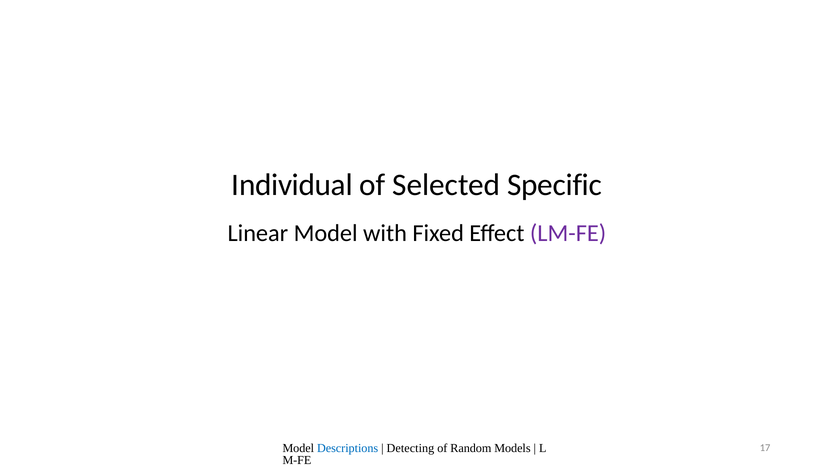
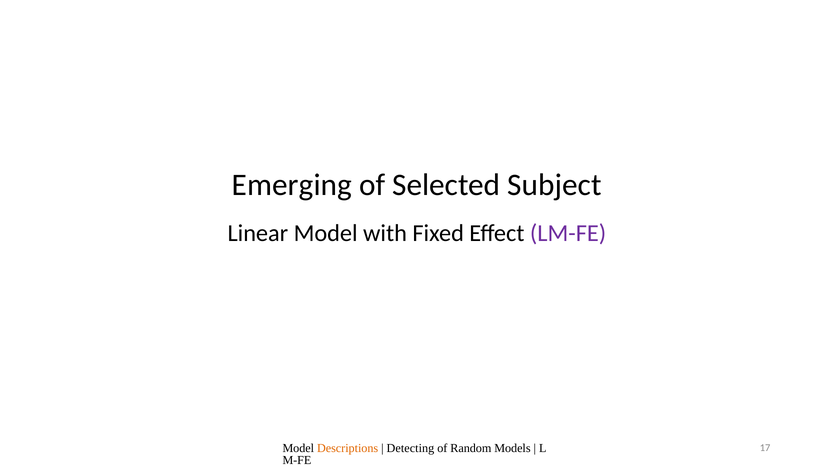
Individual: Individual -> Emerging (292, 185)
Specific: Specific -> Subject (554, 185)
Descriptions colour: blue -> orange (348, 448)
